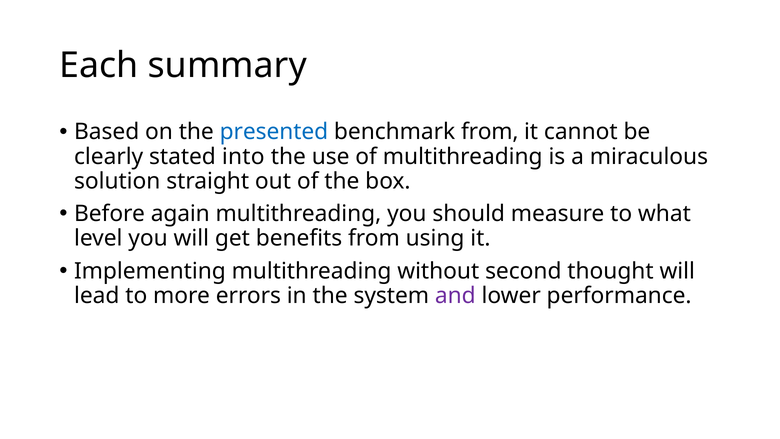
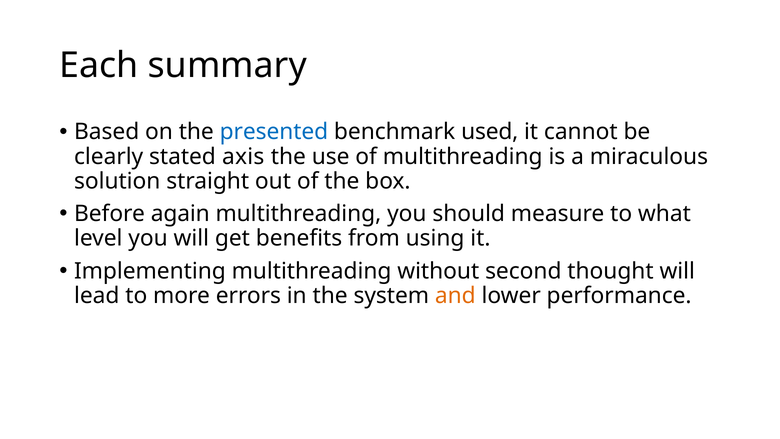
benchmark from: from -> used (490, 132)
into: into -> axis (243, 156)
and colour: purple -> orange (455, 296)
